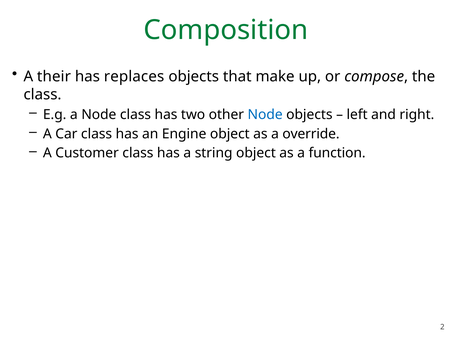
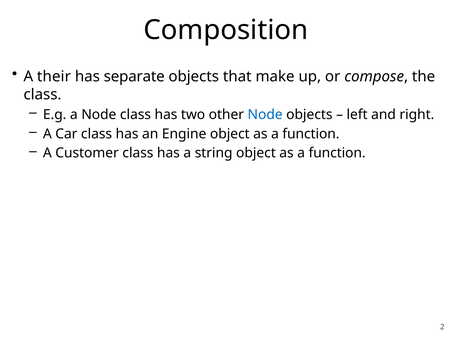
Composition colour: green -> black (226, 30)
replaces: replaces -> separate (134, 76)
override: override -> function (311, 134)
